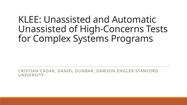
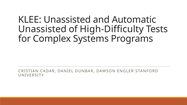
High-Concerns: High-Concerns -> High-Difficulty (112, 29)
